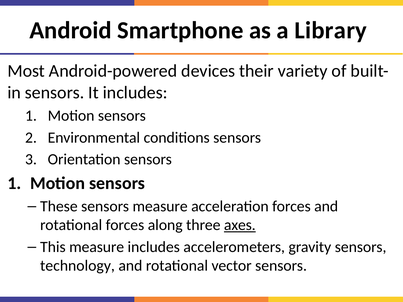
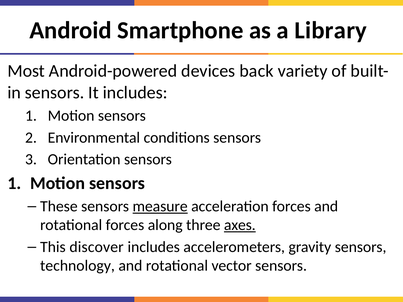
their: their -> back (256, 71)
measure underline: none -> present (160, 207)
This measure: measure -> discover (97, 247)
